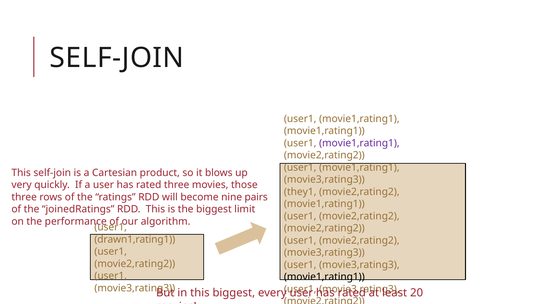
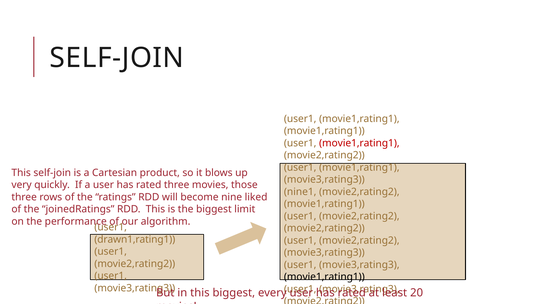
movie1,rating1 colour: purple -> red (359, 143)
they1: they1 -> nine1 (300, 192)
pairs: pairs -> liked (256, 197)
